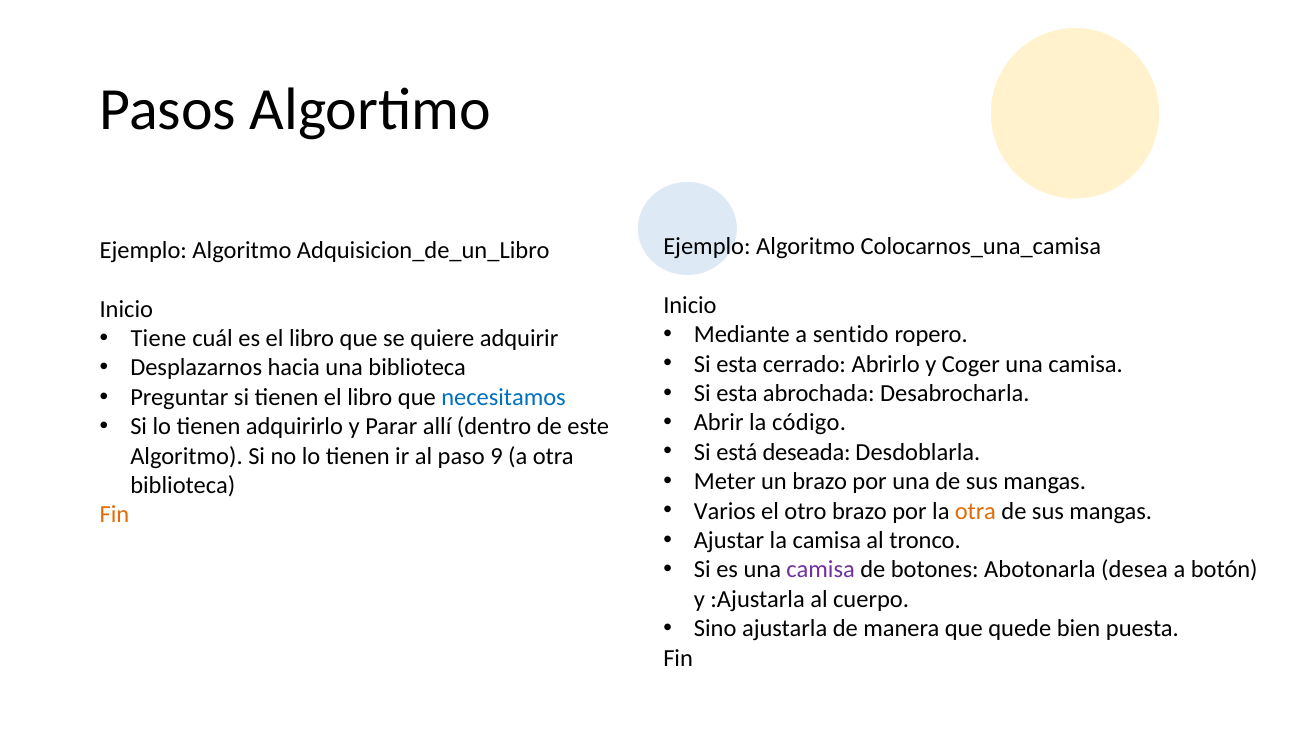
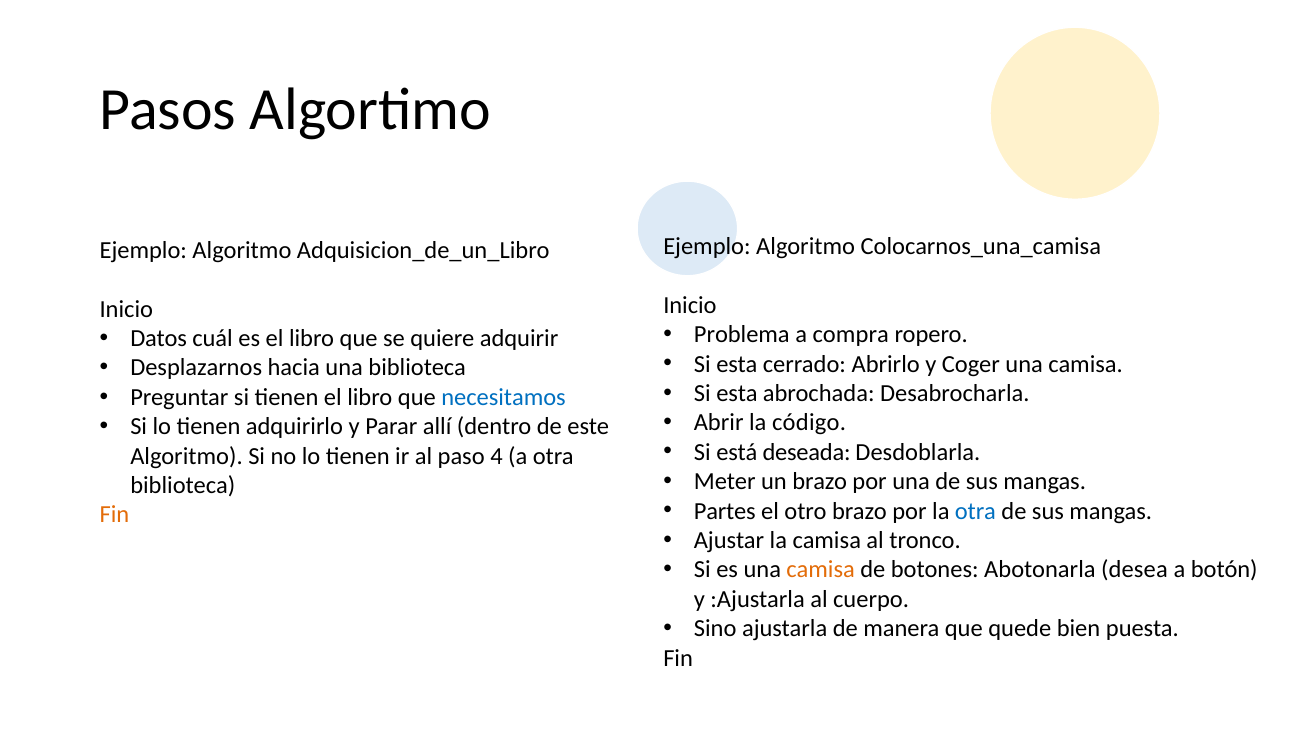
Mediante: Mediante -> Problema (742, 335)
sentido: sentido -> compra (851, 335)
Tiene: Tiene -> Datos (159, 339)
9: 9 -> 4 (497, 456)
Varios: Varios -> Partes (725, 511)
otra colour: orange -> blue (975, 511)
camisa colour: purple -> orange (821, 570)
